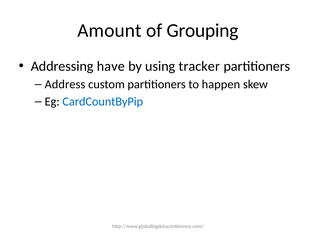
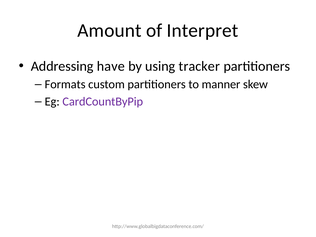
Grouping: Grouping -> Interpret (202, 31)
Address: Address -> Formats (65, 84)
happen: happen -> manner (221, 84)
CardCountByPip colour: blue -> purple (103, 102)
